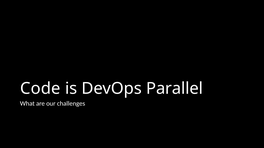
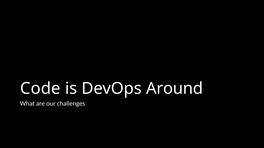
Parallel: Parallel -> Around (175, 89)
